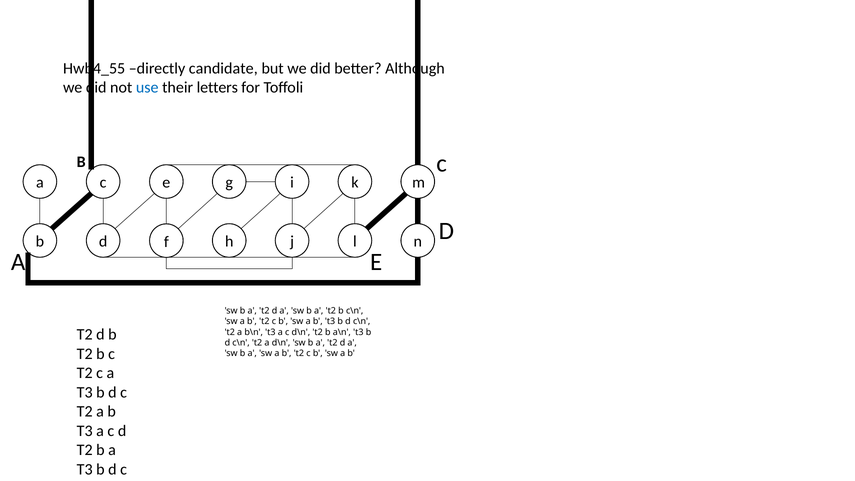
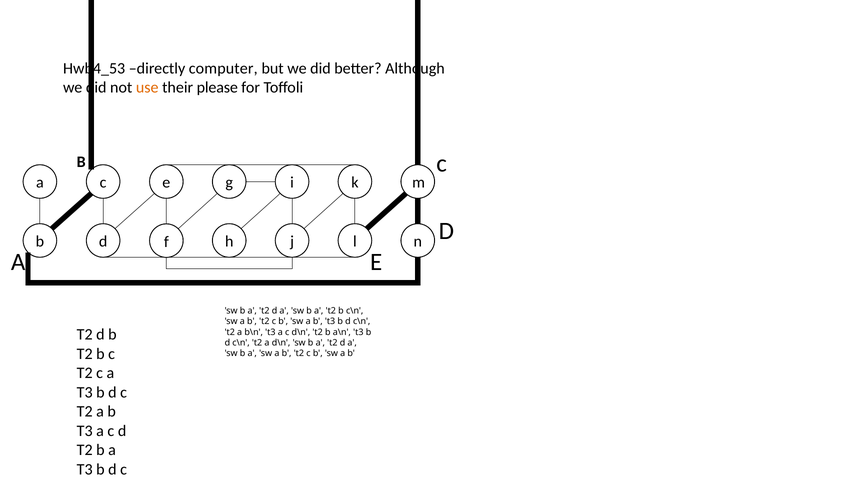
Hwb4_55: Hwb4_55 -> Hwb4_53 (94, 68)
candidate: candidate -> computer (223, 68)
use colour: blue -> orange (147, 88)
letters: letters -> please (217, 88)
